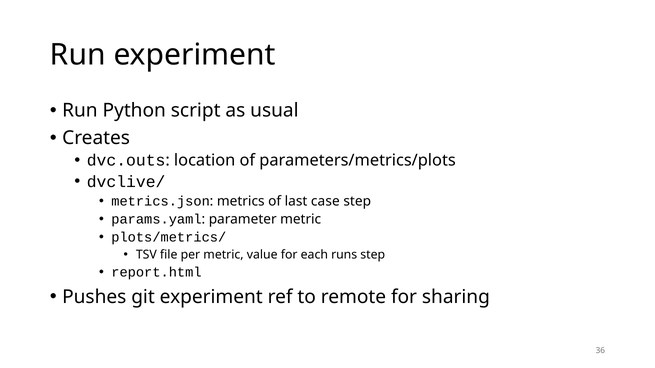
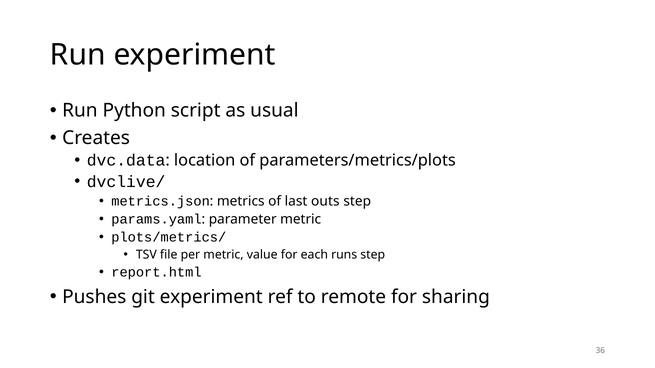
dvc.outs: dvc.outs -> dvc.data (126, 161)
case: case -> outs (325, 201)
